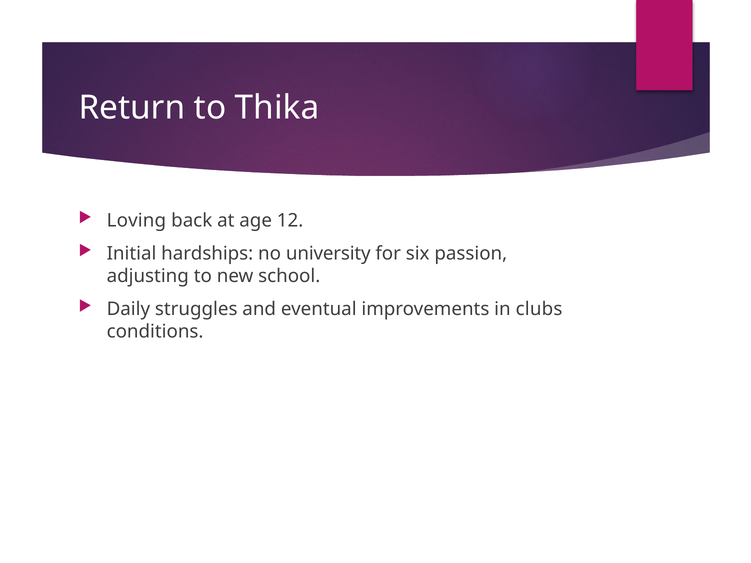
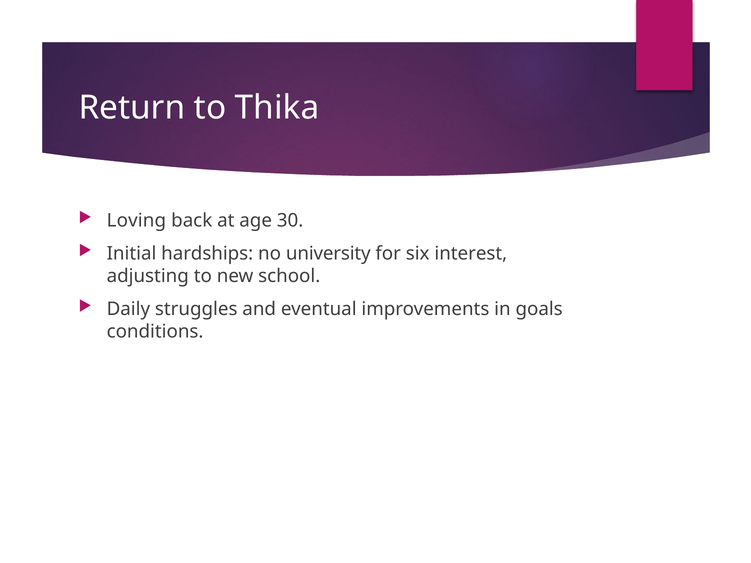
12: 12 -> 30 (290, 221)
passion: passion -> interest (471, 254)
clubs: clubs -> goals (539, 309)
